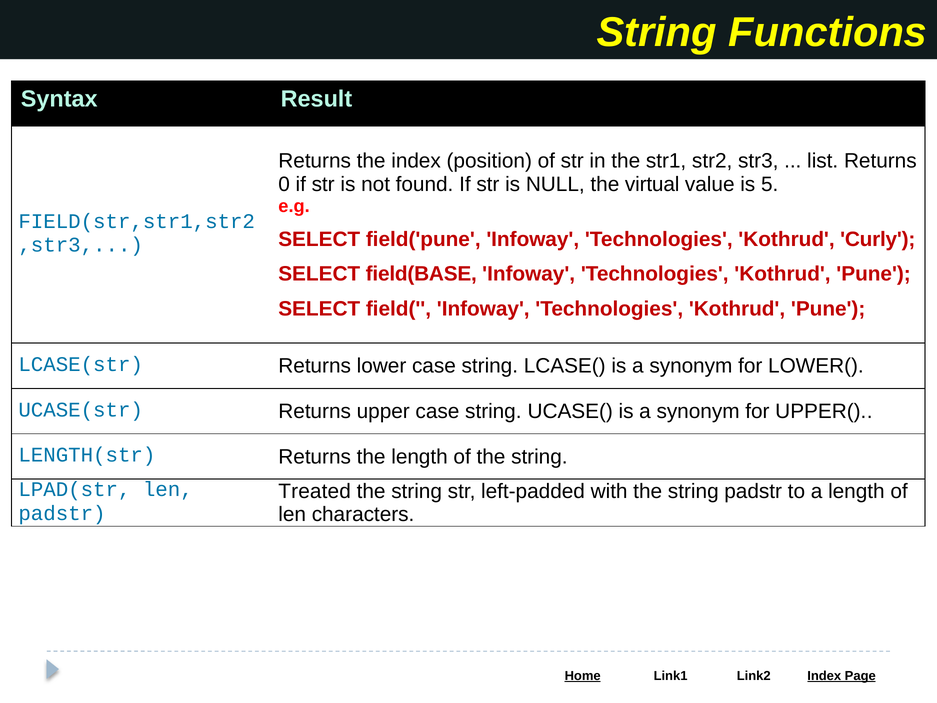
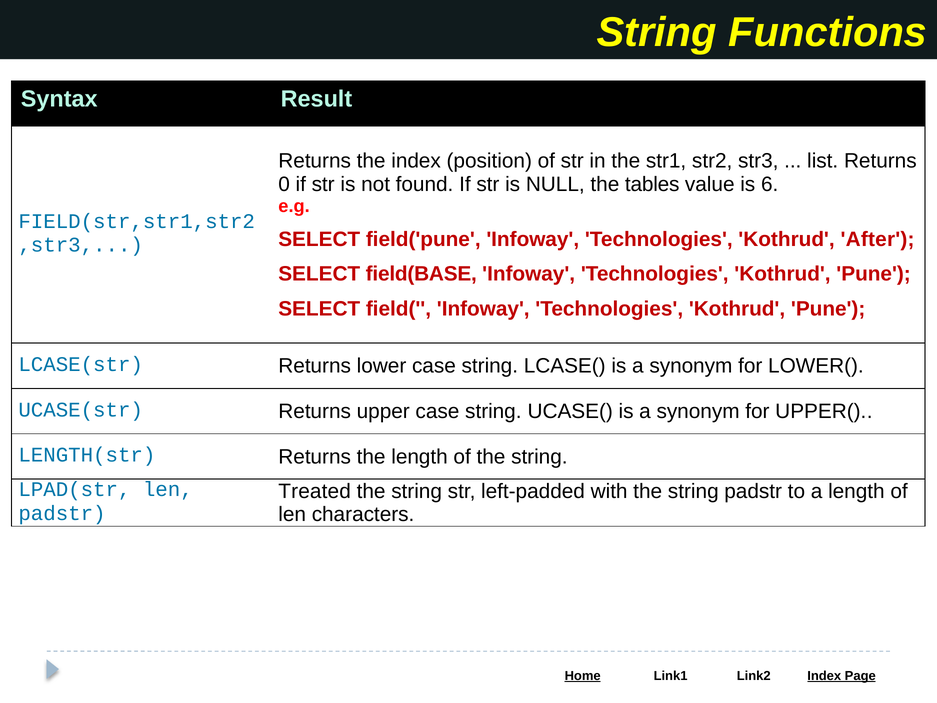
virtual: virtual -> tables (652, 184)
5: 5 -> 6 (770, 184)
Curly: Curly -> After (878, 239)
